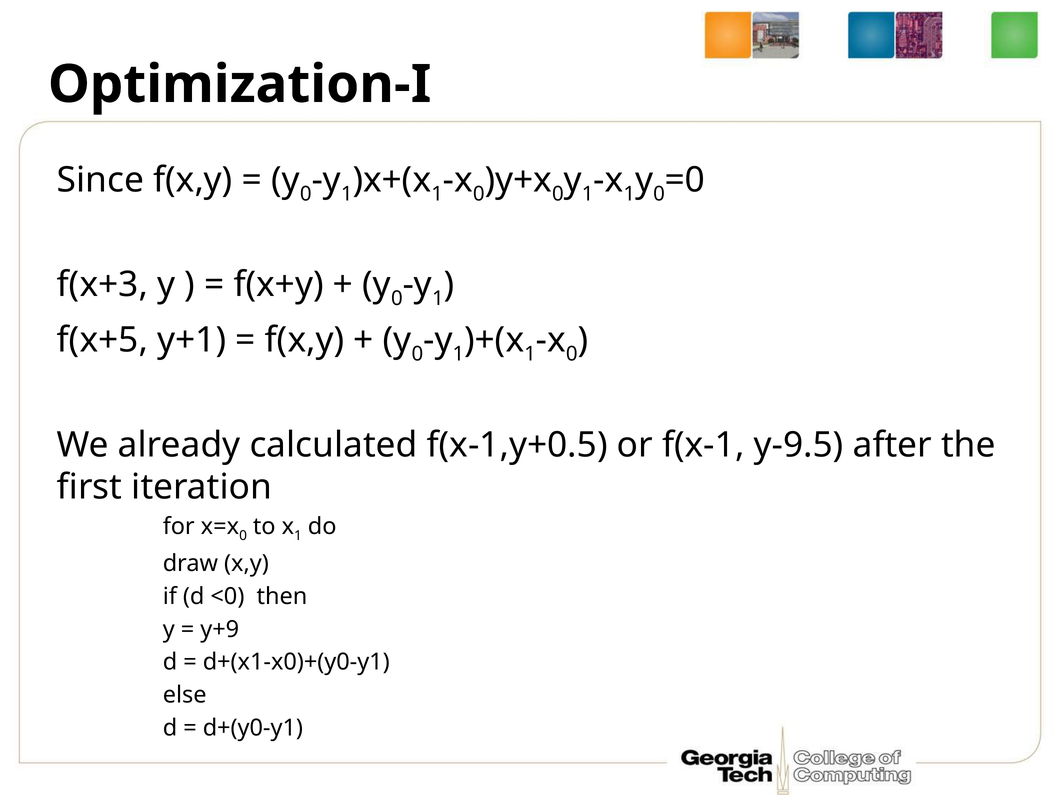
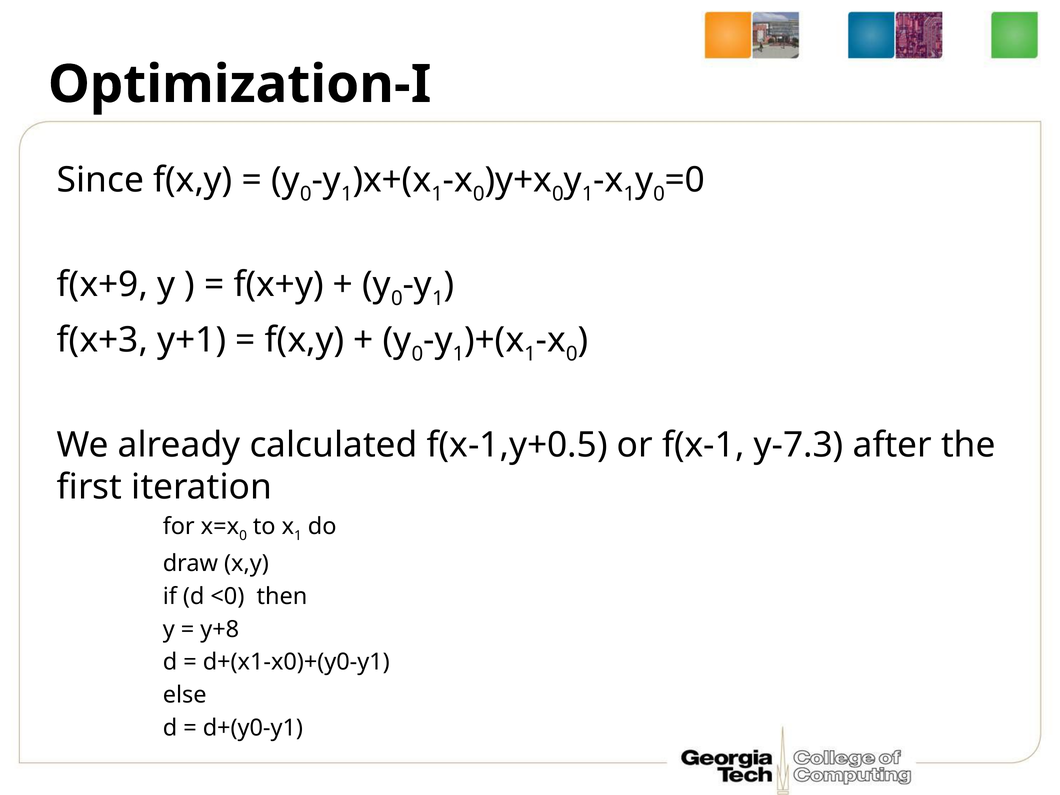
f(x+3: f(x+3 -> f(x+9 (102, 285)
f(x+5: f(x+5 -> f(x+3 (102, 340)
y-9.5: y-9.5 -> y-7.3 (799, 445)
y+9: y+9 -> y+8 (220, 629)
